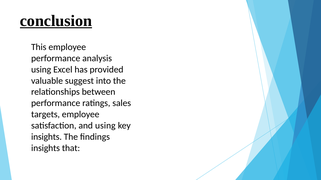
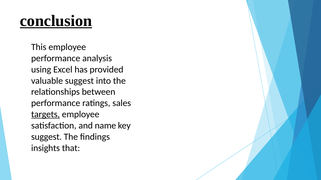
targets underline: none -> present (46, 115)
and using: using -> name (105, 126)
insights: insights -> suggest (46, 137)
